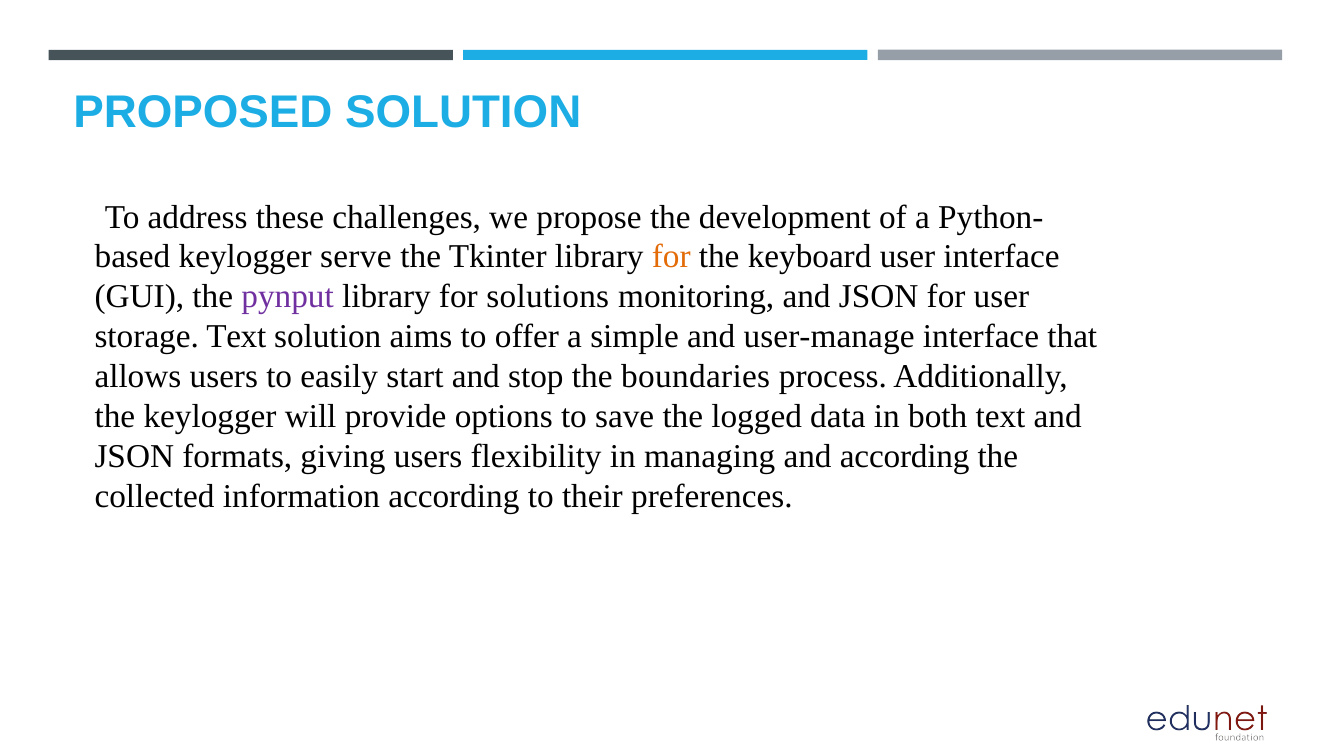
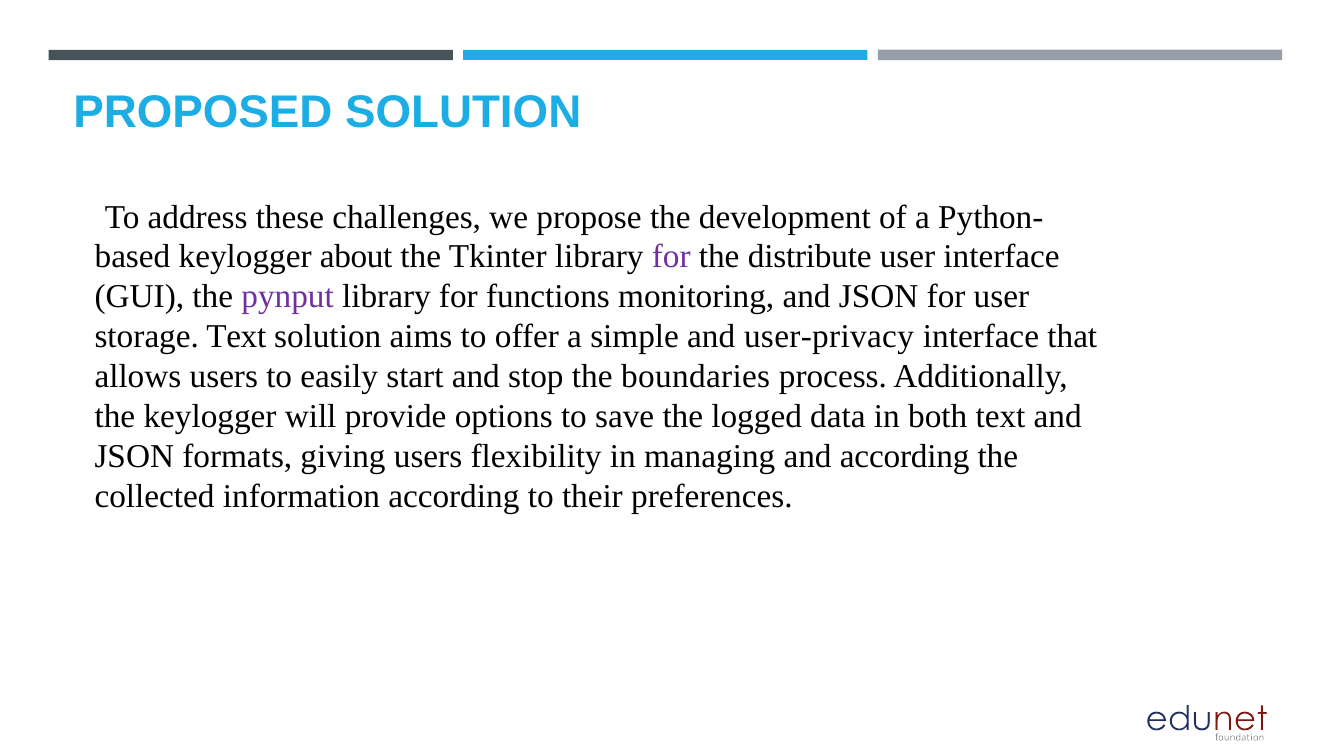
serve: serve -> about (356, 257)
for colour: orange -> purple (671, 257)
keyboard: keyboard -> distribute (810, 257)
solutions: solutions -> functions (548, 297)
user-manage: user-manage -> user-privacy (829, 337)
